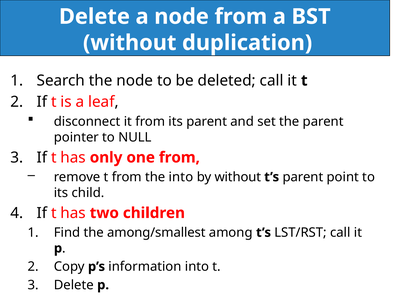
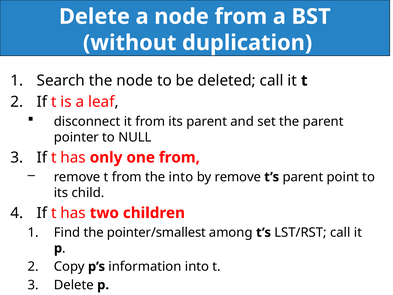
by without: without -> remove (238, 177)
among/smallest: among/smallest -> pointer/smallest (156, 232)
